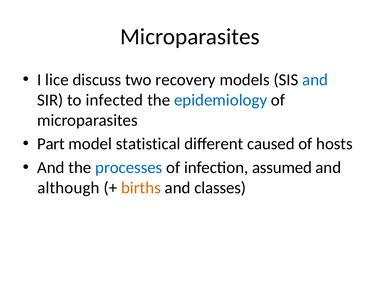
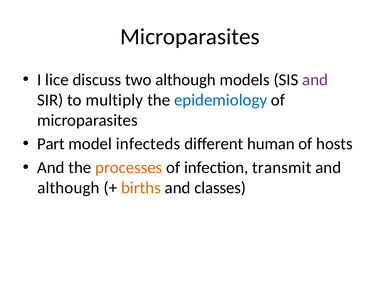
two recovery: recovery -> although (186, 80)
and colour: blue -> purple (315, 80)
infected: infected -> multiply (114, 100)
statistical: statistical -> infecteds (148, 144)
caused: caused -> human (271, 144)
processes colour: blue -> orange (129, 168)
assumed: assumed -> transmit (282, 168)
